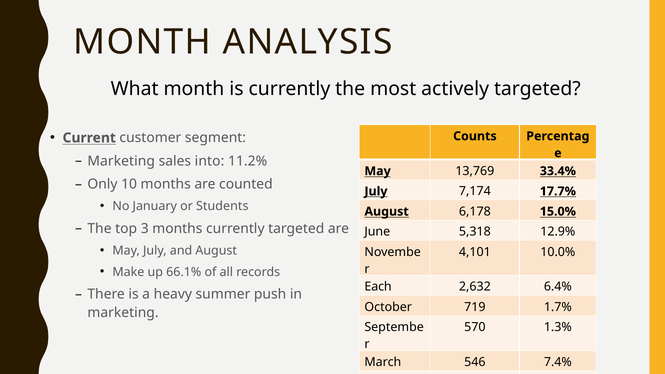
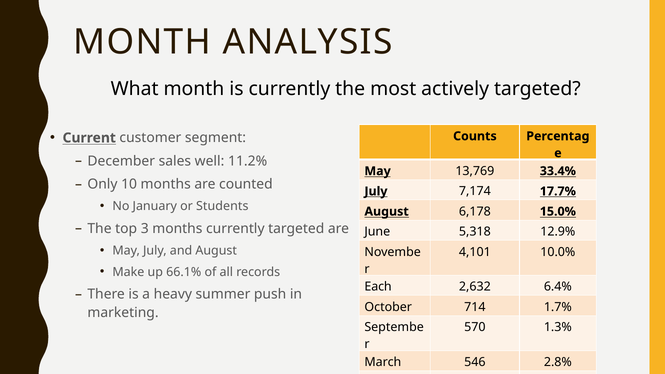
Marketing: Marketing -> December (121, 161)
into: into -> well (210, 161)
719: 719 -> 714 (475, 307)
7.4%: 7.4% -> 2.8% (558, 362)
